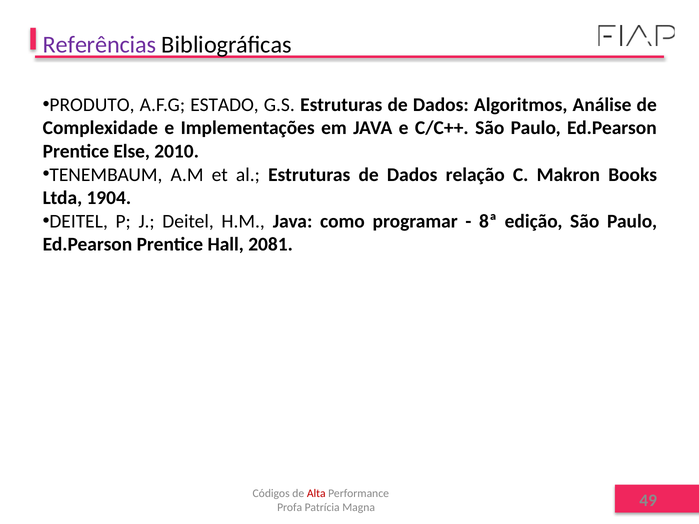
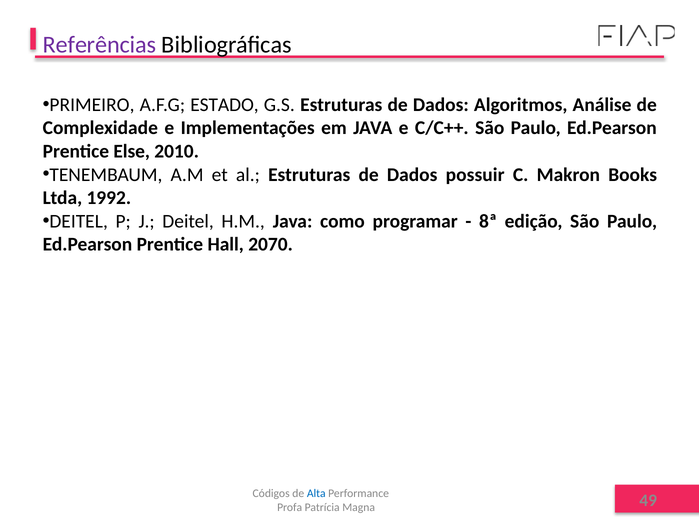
PRODUTO: PRODUTO -> PRIMEIRO (92, 105)
relação: relação -> possuir (475, 175)
1904: 1904 -> 1992 (109, 198)
2081: 2081 -> 2070 (271, 245)
Alta colour: red -> blue (316, 494)
